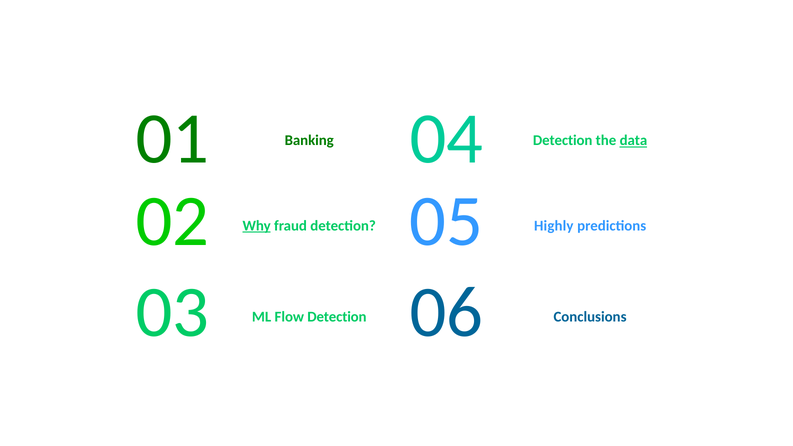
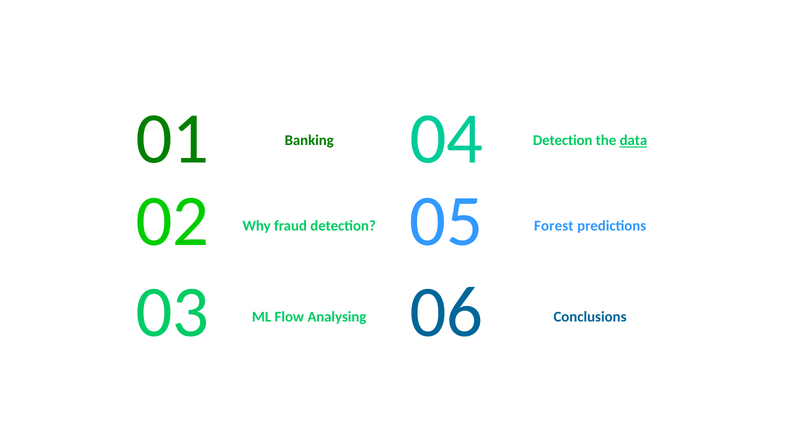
Why underline: present -> none (257, 226)
Highly: Highly -> Forest (554, 226)
Flow Detection: Detection -> Analysing (337, 317)
